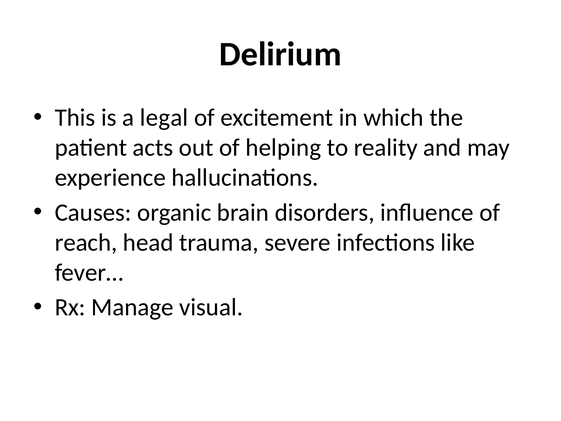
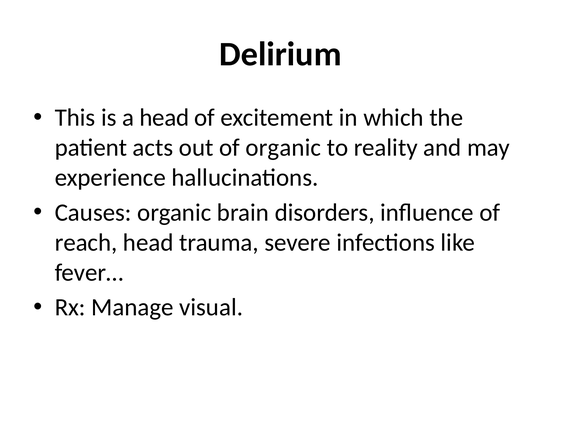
a legal: legal -> head (164, 118)
of helping: helping -> organic (283, 148)
